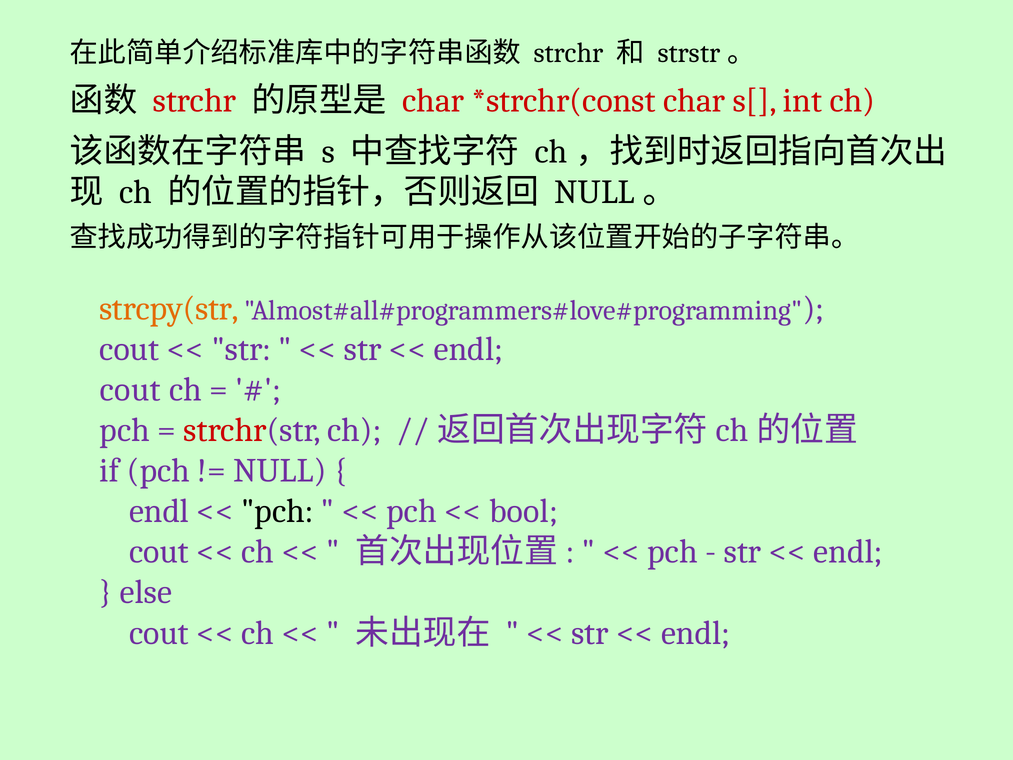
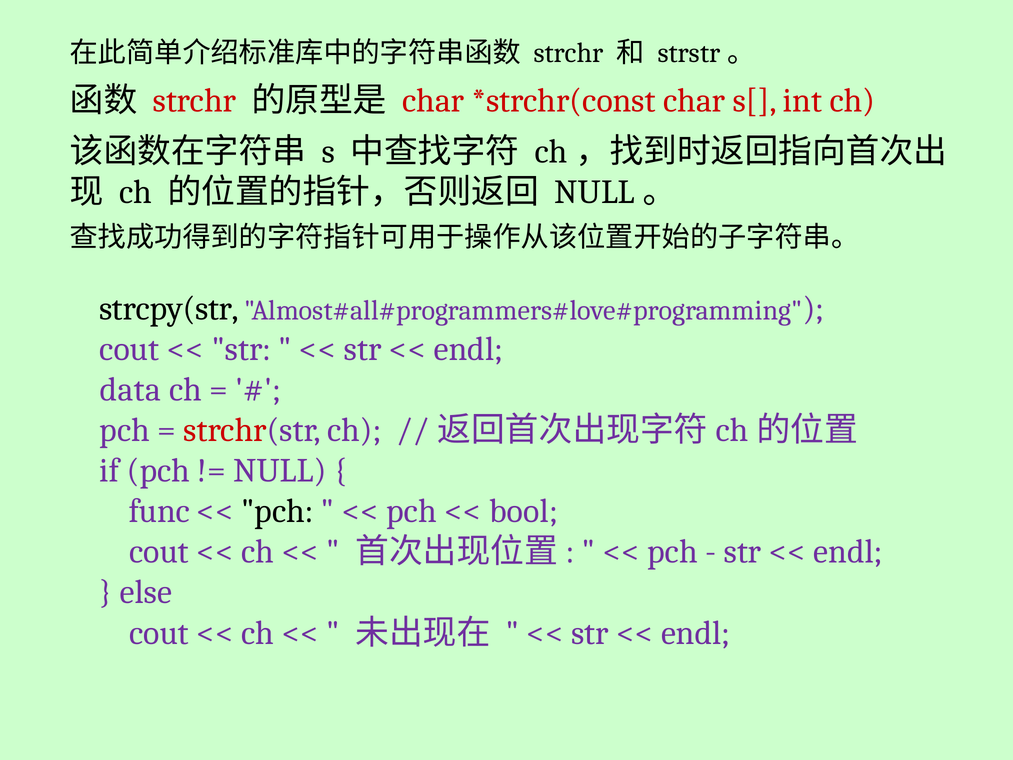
strcpy(str colour: orange -> black (169, 309)
cout: cout -> data (130, 390)
endl: endl -> func (159, 511)
